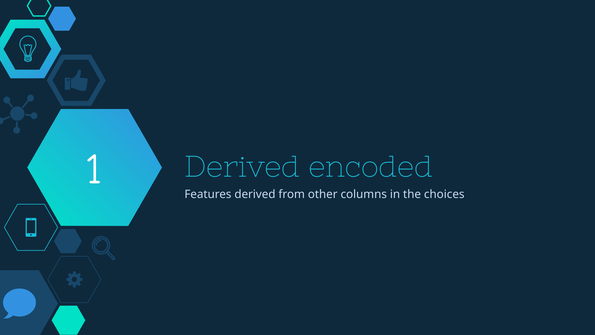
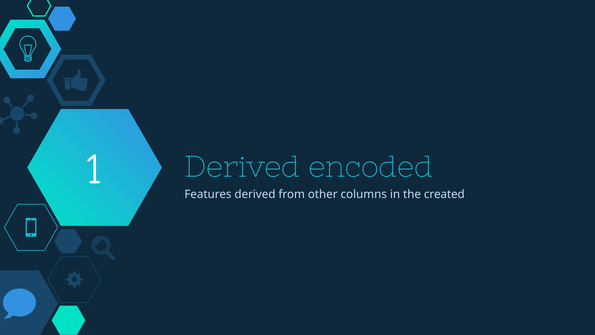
choices: choices -> created (444, 194)
